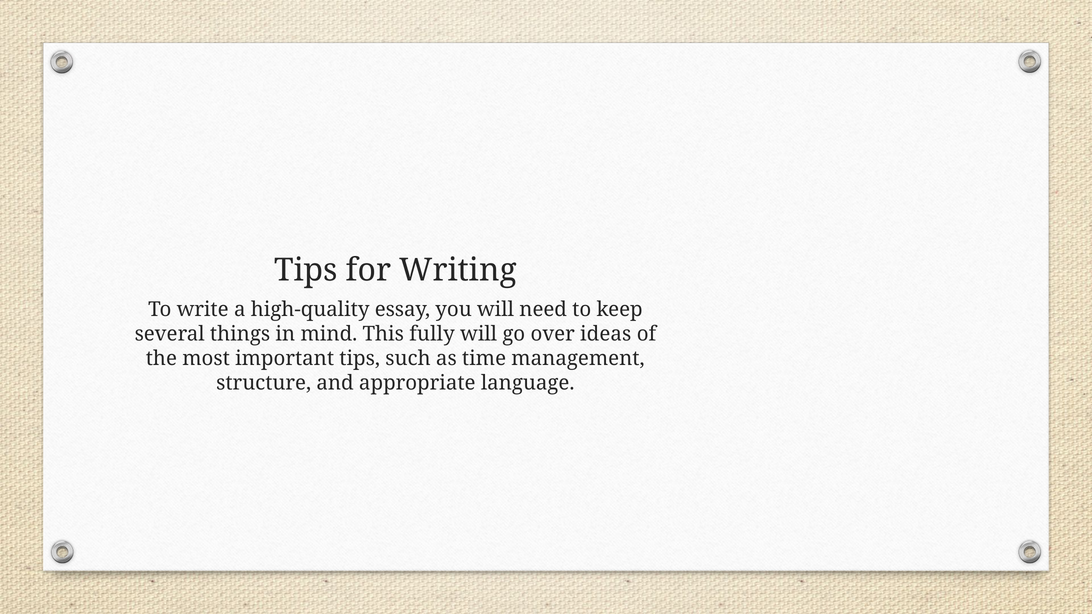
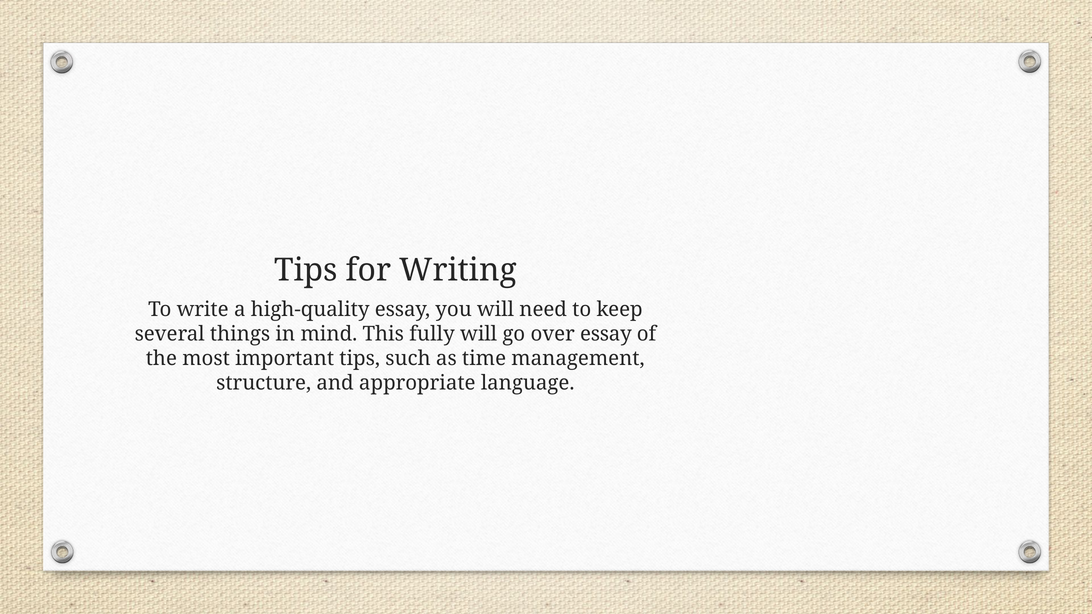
over ideas: ideas -> essay (606, 334)
